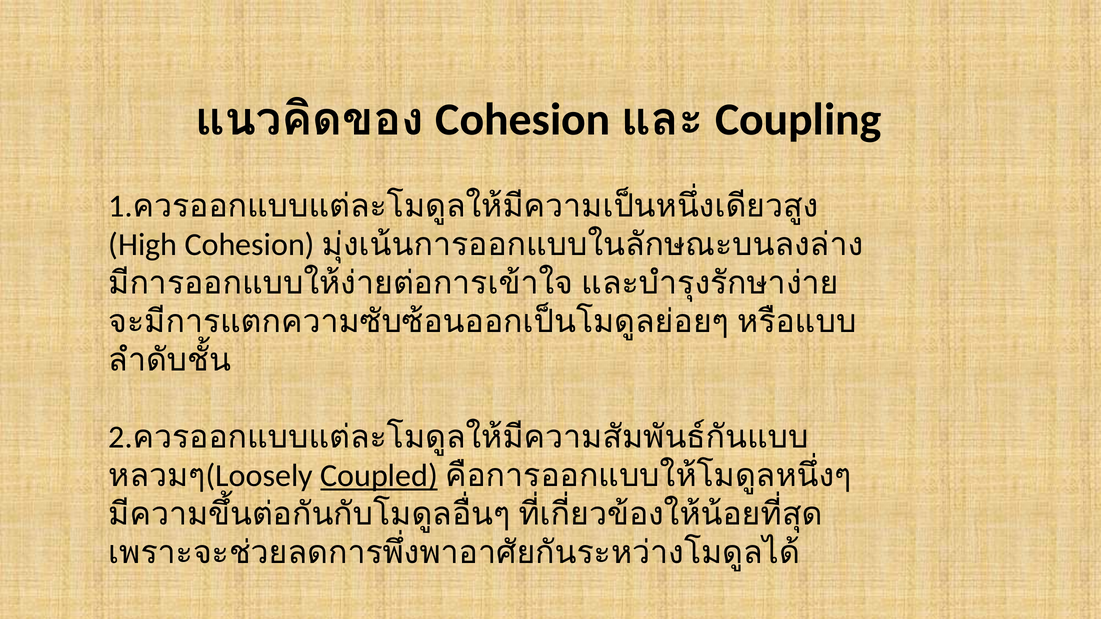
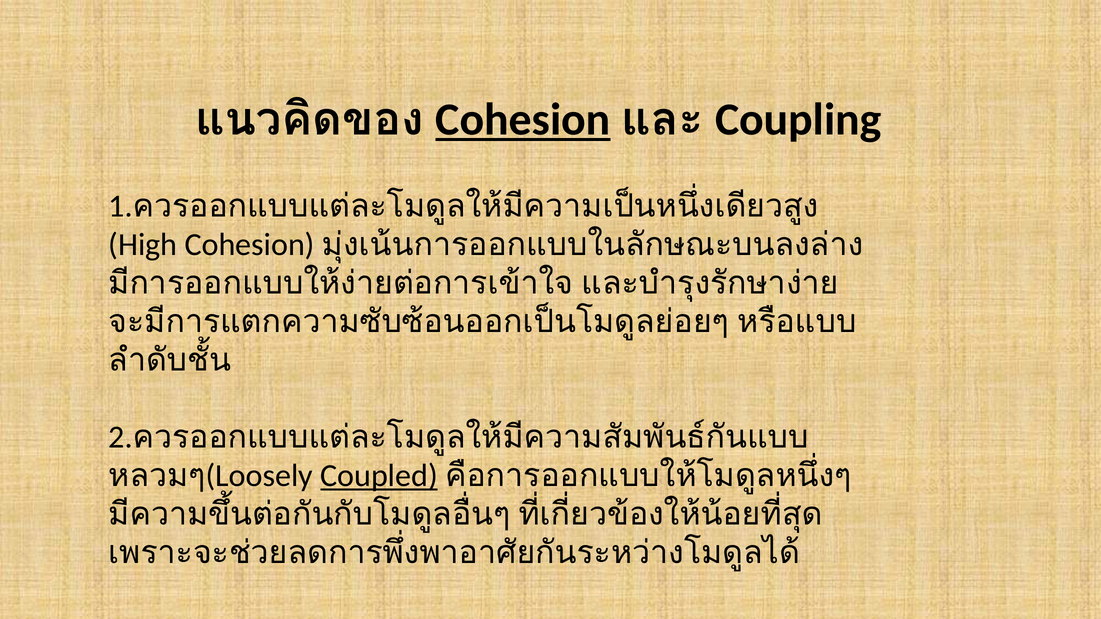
Cohesion underline: none -> present (523, 120)
